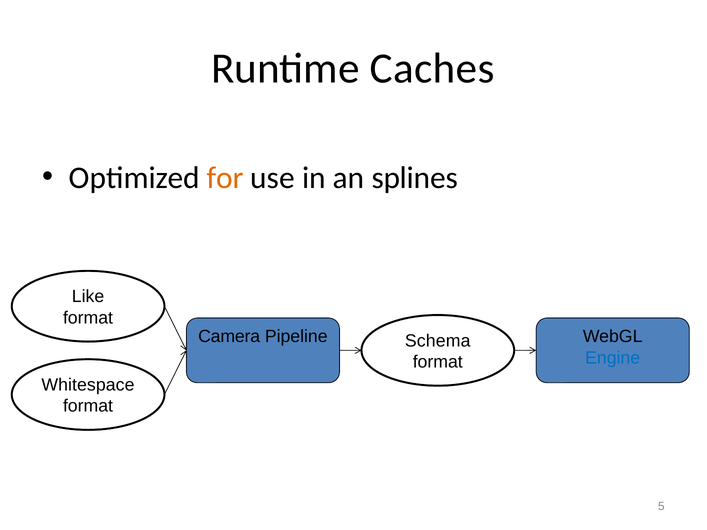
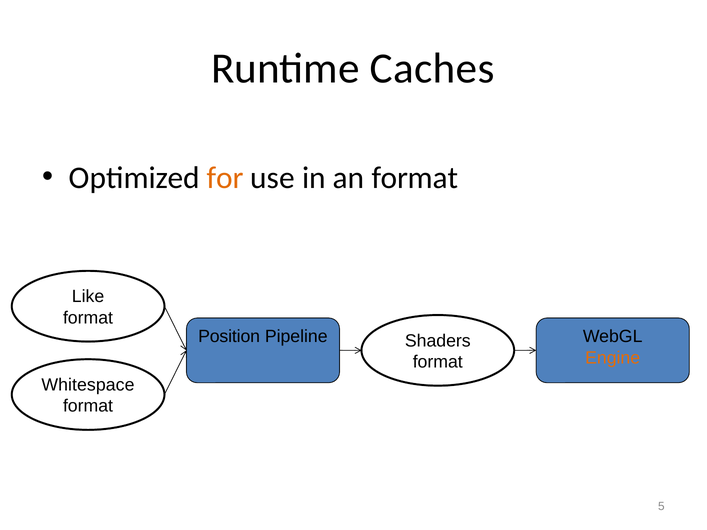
an splines: splines -> format (415, 178)
Camera: Camera -> Position (229, 337)
Schema: Schema -> Shaders (438, 341)
Engine colour: blue -> orange (613, 358)
